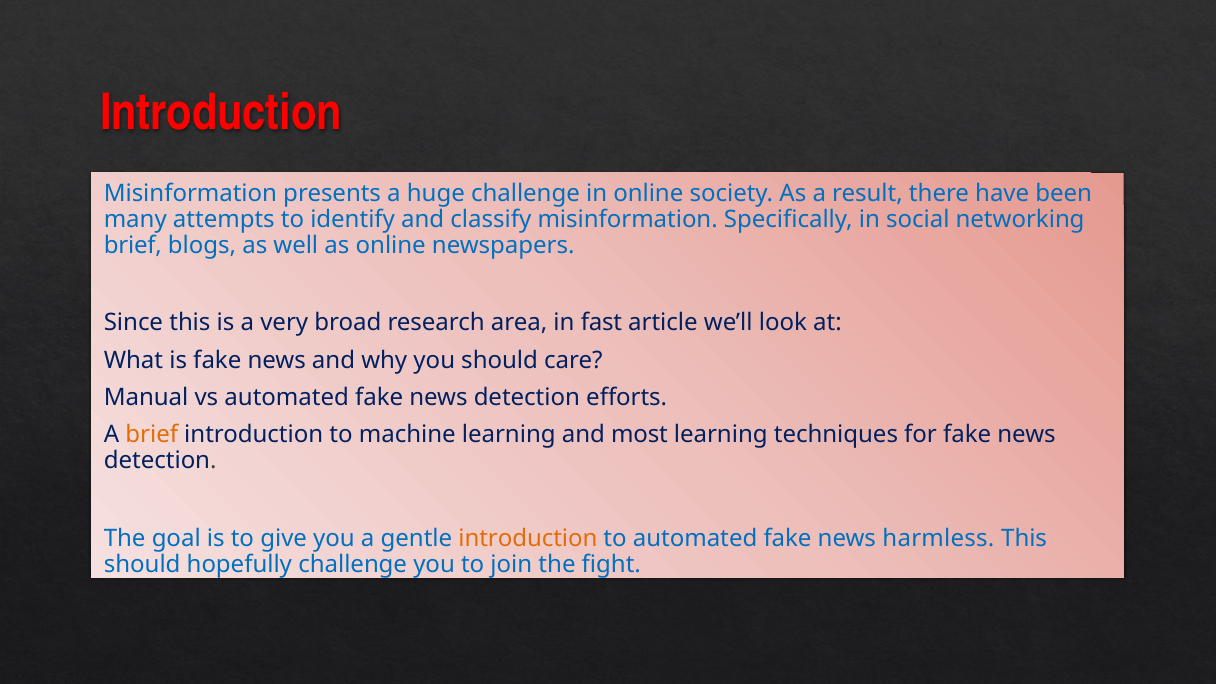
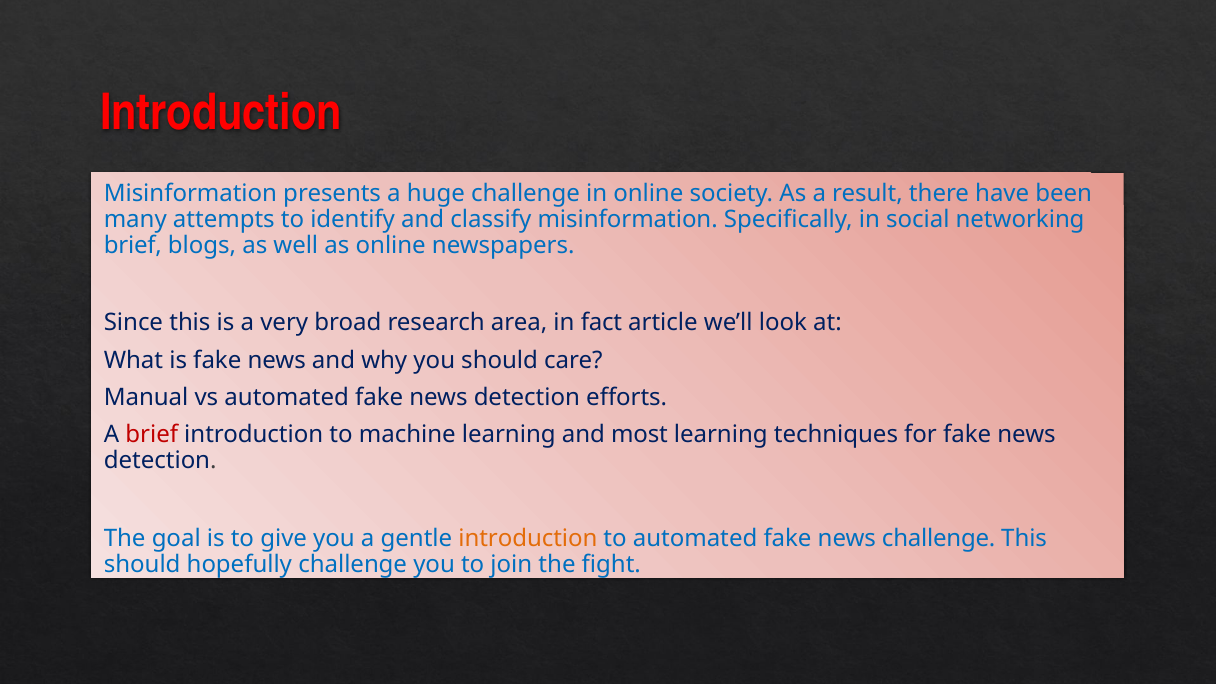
fast: fast -> fact (601, 323)
brief colour: orange -> red (152, 435)
news harmless: harmless -> challenge (939, 539)
